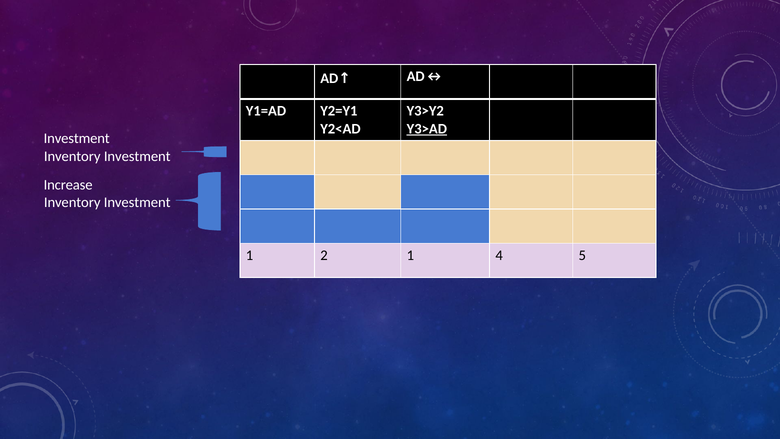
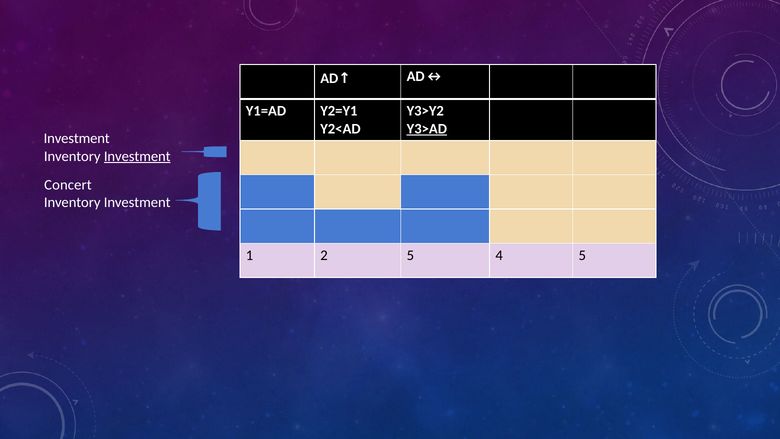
Investment underline: none -> present (137, 156)
Increase: Increase -> Concert (68, 185)
2 1: 1 -> 5 (410, 255)
